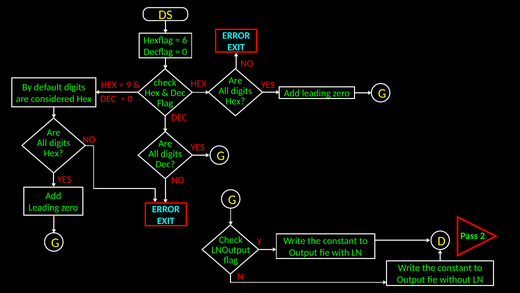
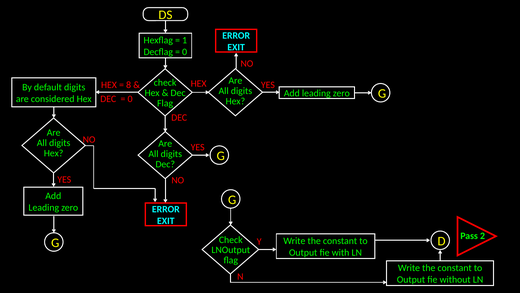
6: 6 -> 1 (185, 40)
9: 9 -> 8 (129, 85)
